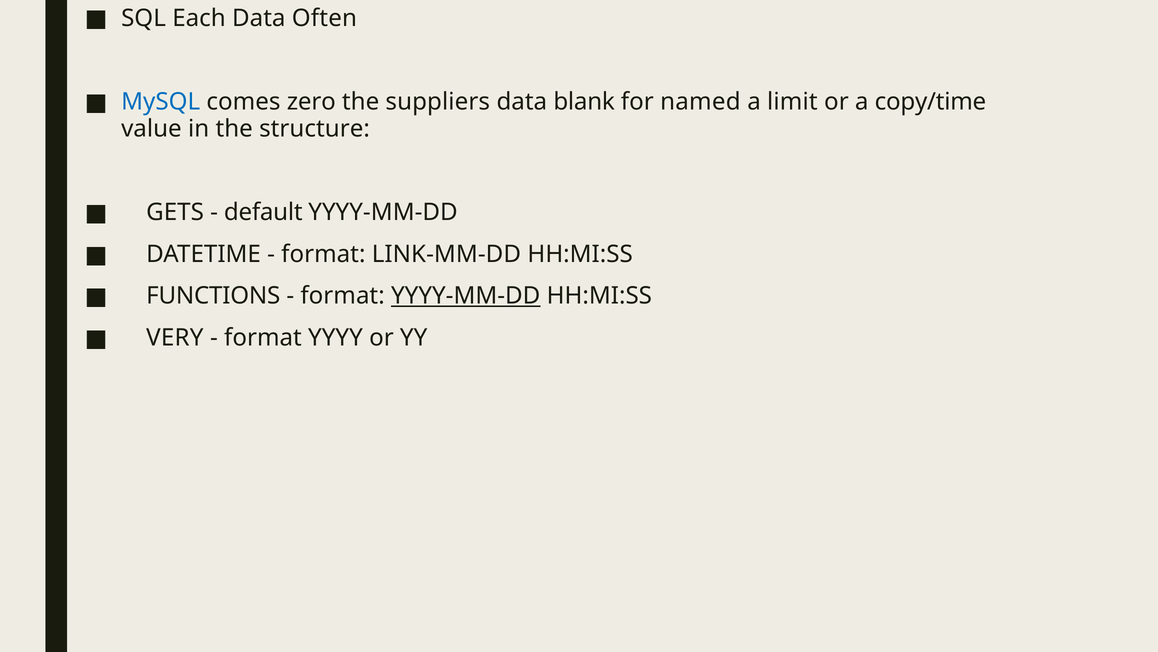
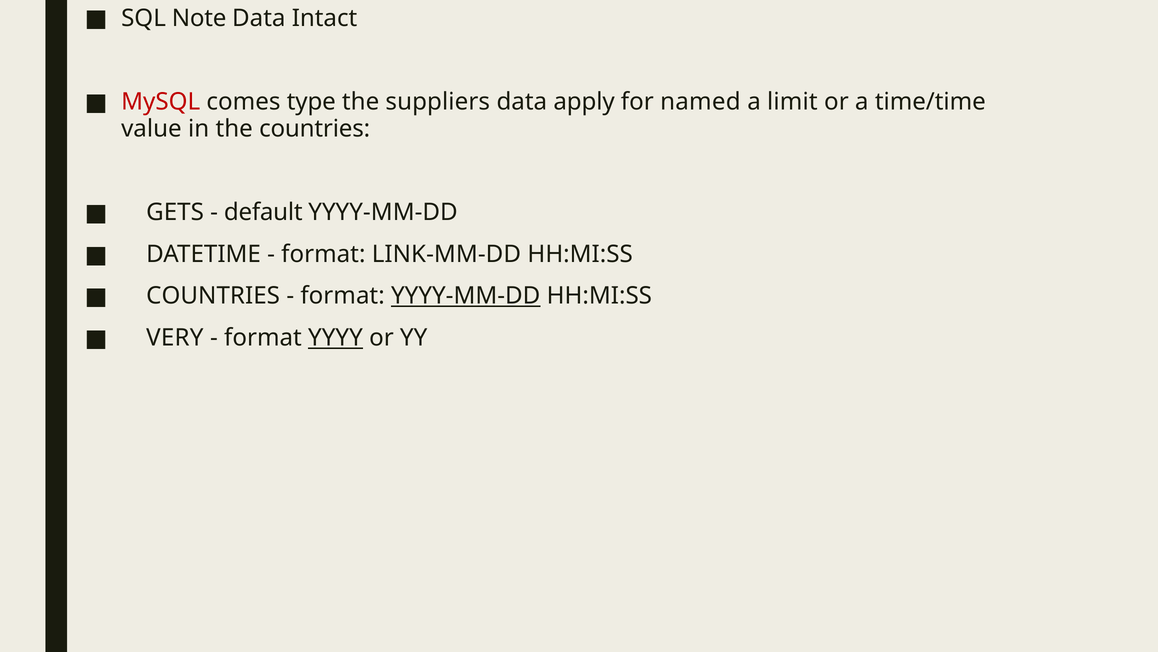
Each: Each -> Note (199, 18)
Often: Often -> Intact (325, 18)
MySQL colour: blue -> red (161, 102)
zero: zero -> type (311, 102)
blank: blank -> apply (584, 102)
copy/time: copy/time -> time/time (930, 102)
the structure: structure -> countries (315, 129)
FUNCTIONS: FUNCTIONS -> COUNTRIES (213, 296)
YYYY underline: none -> present (335, 337)
